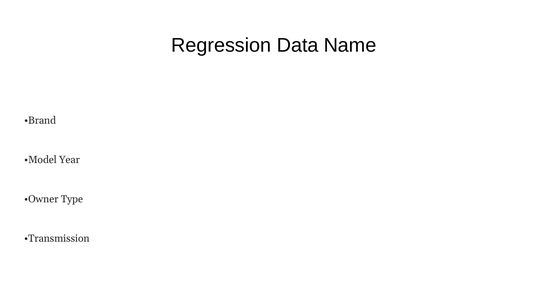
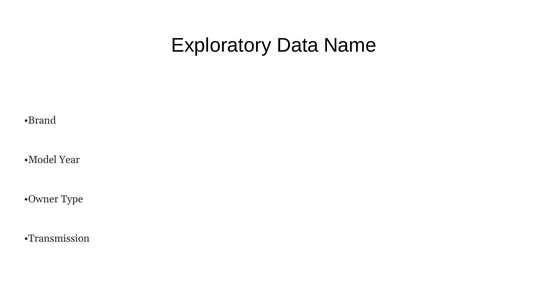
Regression: Regression -> Exploratory (221, 45)
